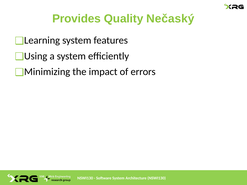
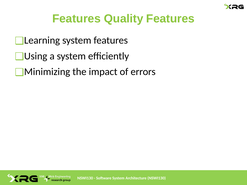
Provides: Provides -> Features (76, 19)
Quality Nečaský: Nečaský -> Features (170, 19)
